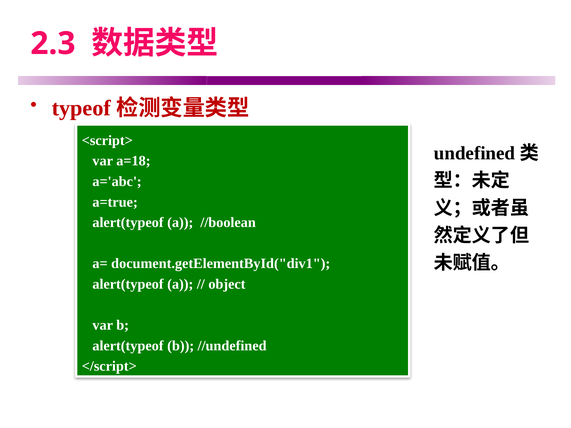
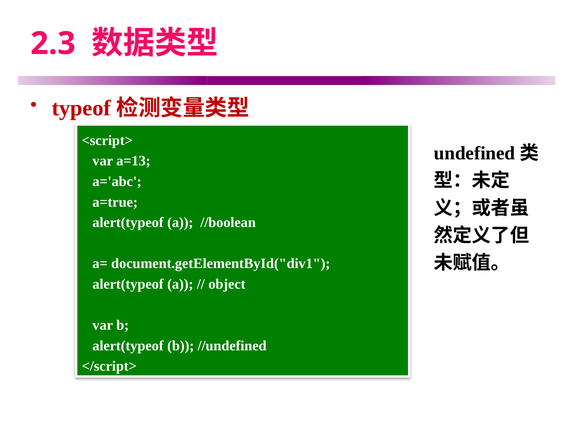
a=18: a=18 -> a=13 (133, 161)
